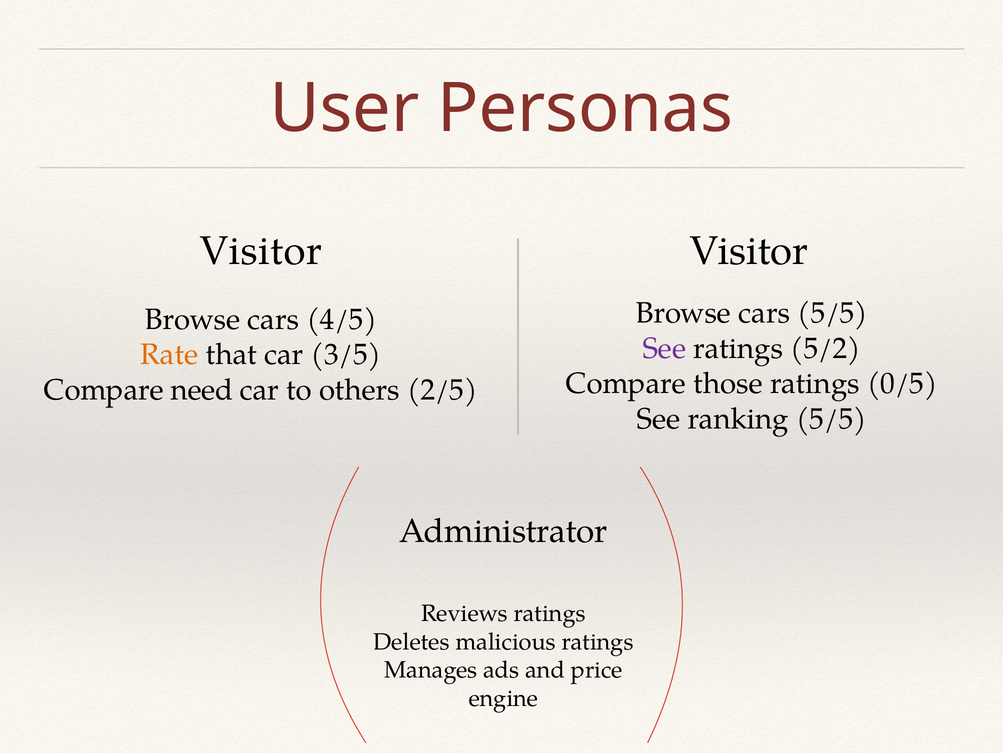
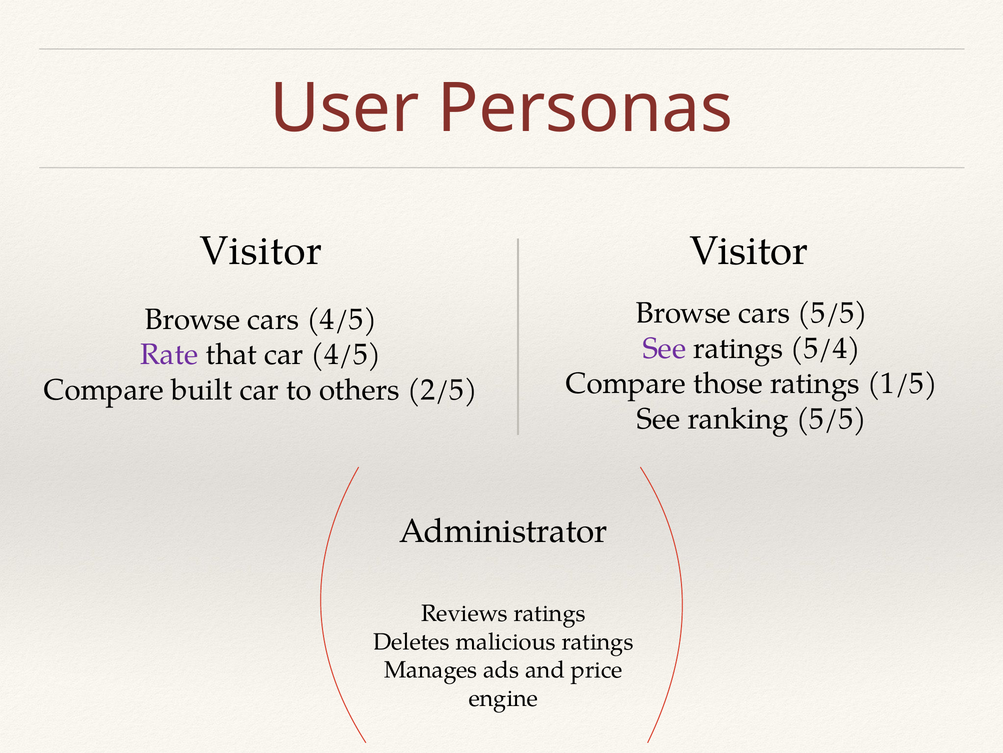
5/2: 5/2 -> 5/4 (826, 348)
Rate colour: orange -> purple (169, 354)
car 3/5: 3/5 -> 4/5 (346, 354)
0/5: 0/5 -> 1/5 (902, 383)
need: need -> built (202, 390)
